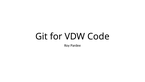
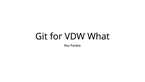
Code: Code -> What (99, 36)
